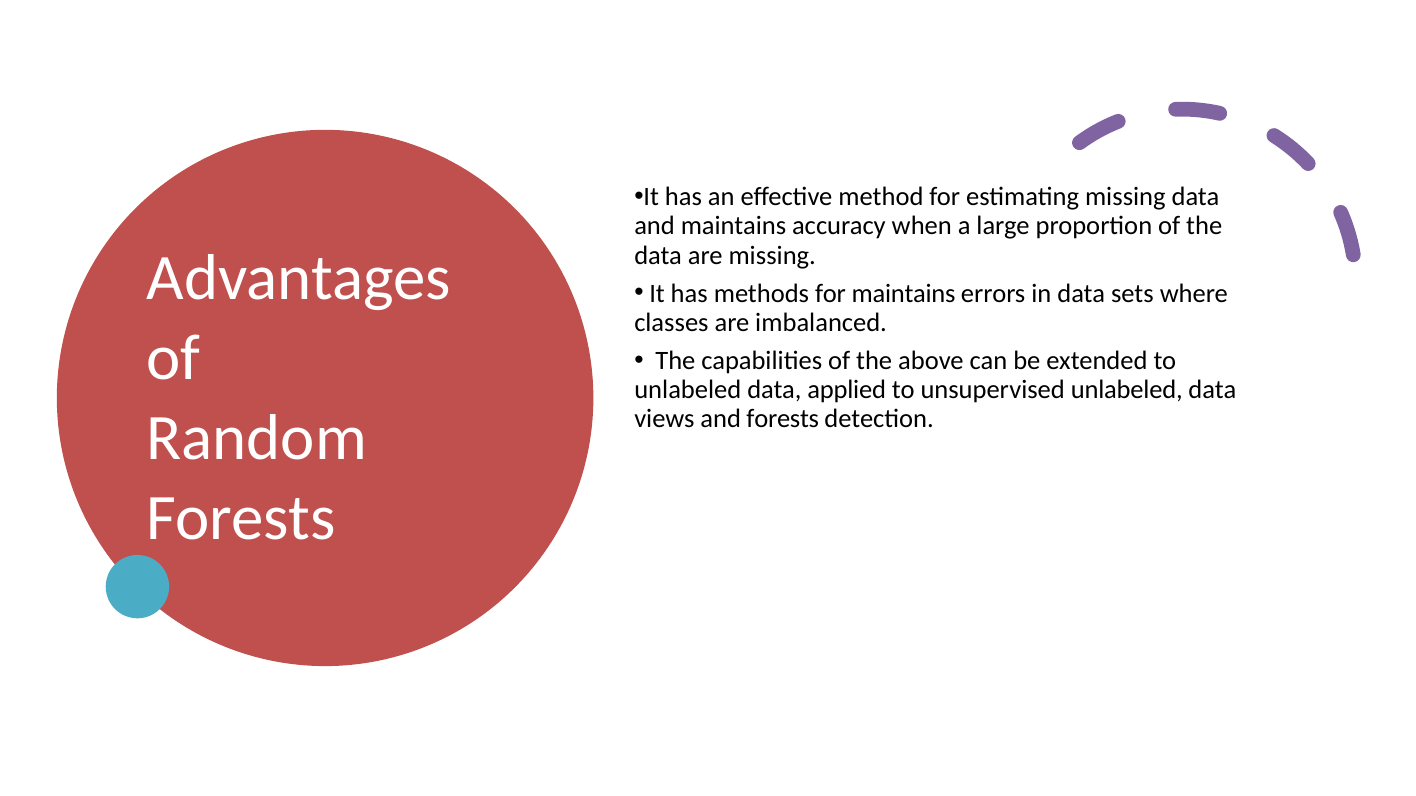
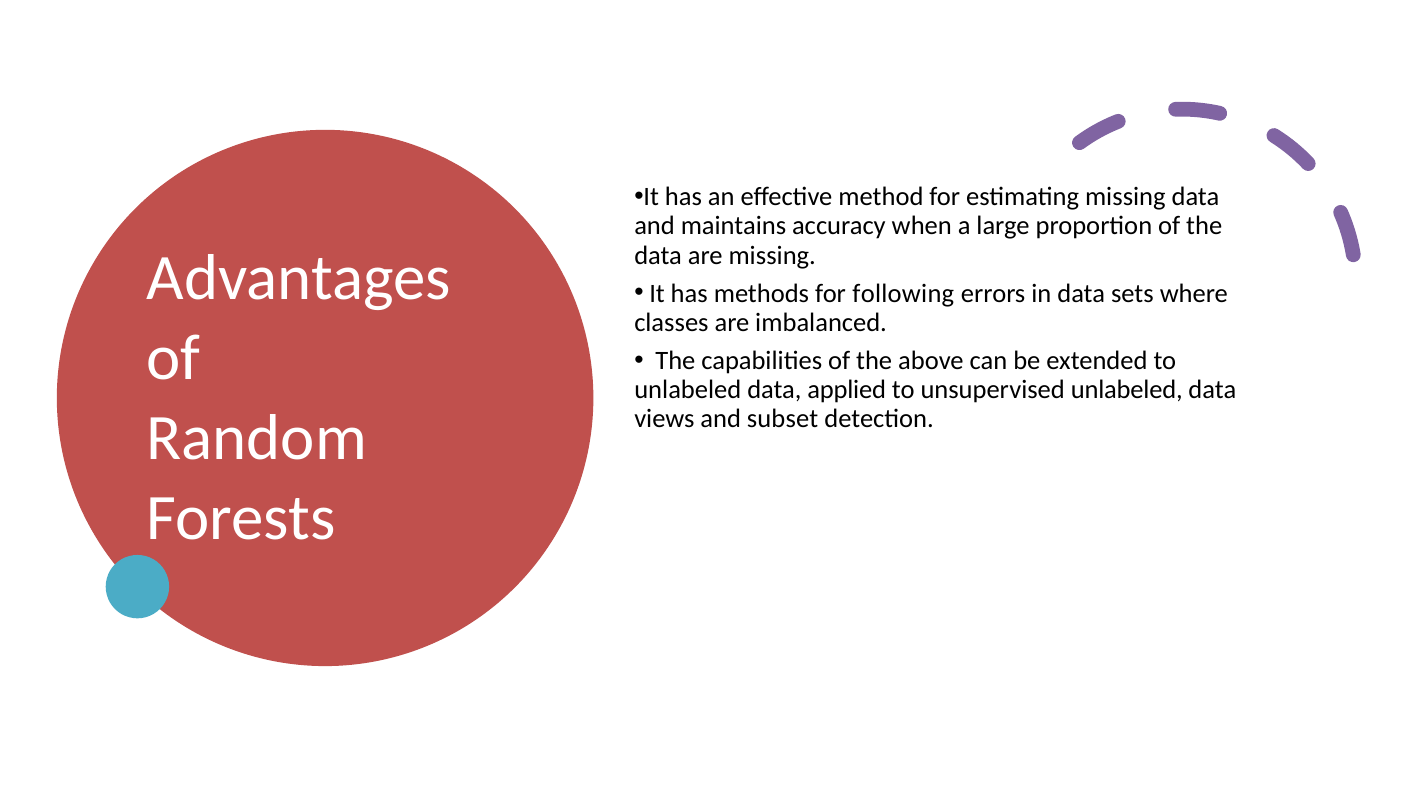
for maintains: maintains -> following (903, 294)
and forests: forests -> subset (783, 419)
